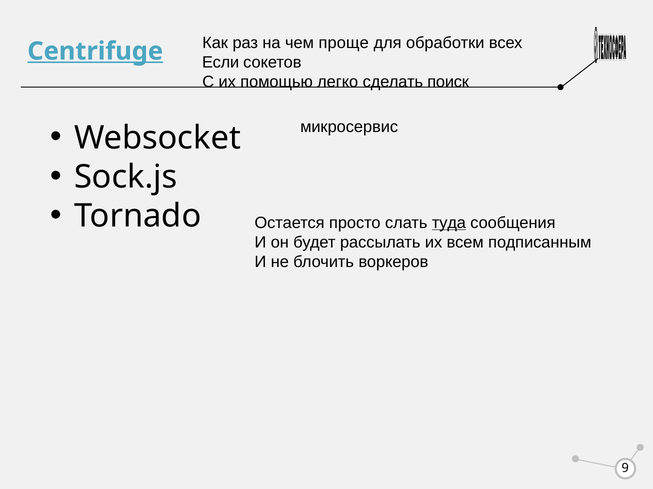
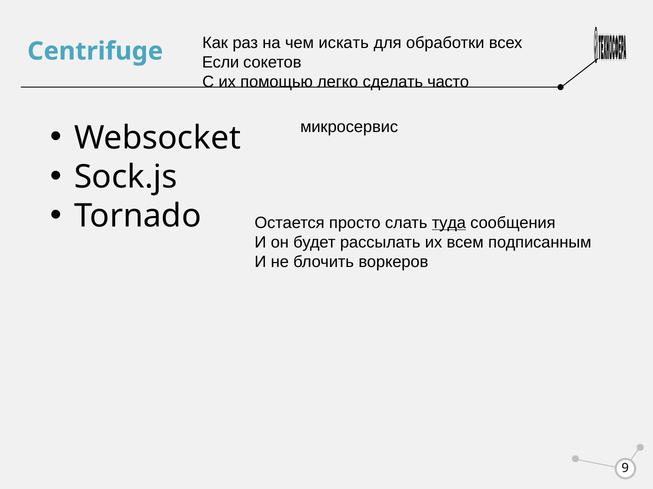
проще: проще -> искать (344, 43)
Centrifuge underline: present -> none (95, 51)
поиск: поиск -> часто (448, 82)
